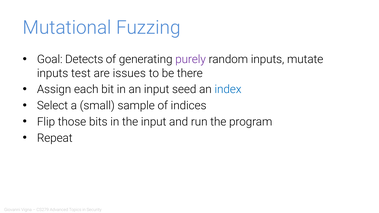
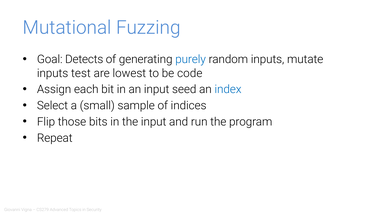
purely colour: purple -> blue (191, 59)
issues: issues -> lowest (129, 73)
there: there -> code (190, 73)
